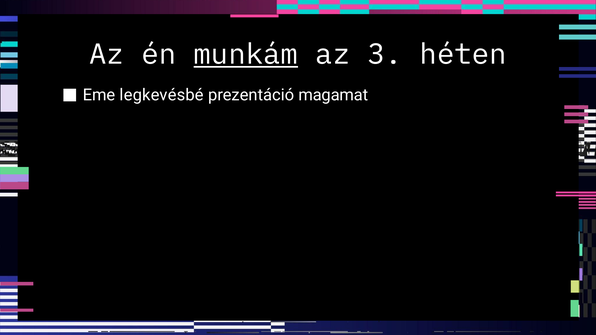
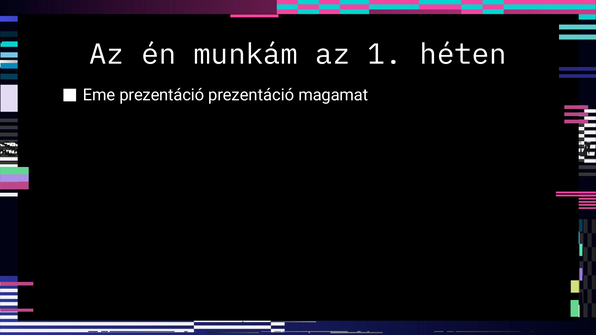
munkám underline: present -> none (246, 54)
3: 3 -> 1 (385, 54)
Eme legkevésbé: legkevésbé -> prezentáció (162, 95)
